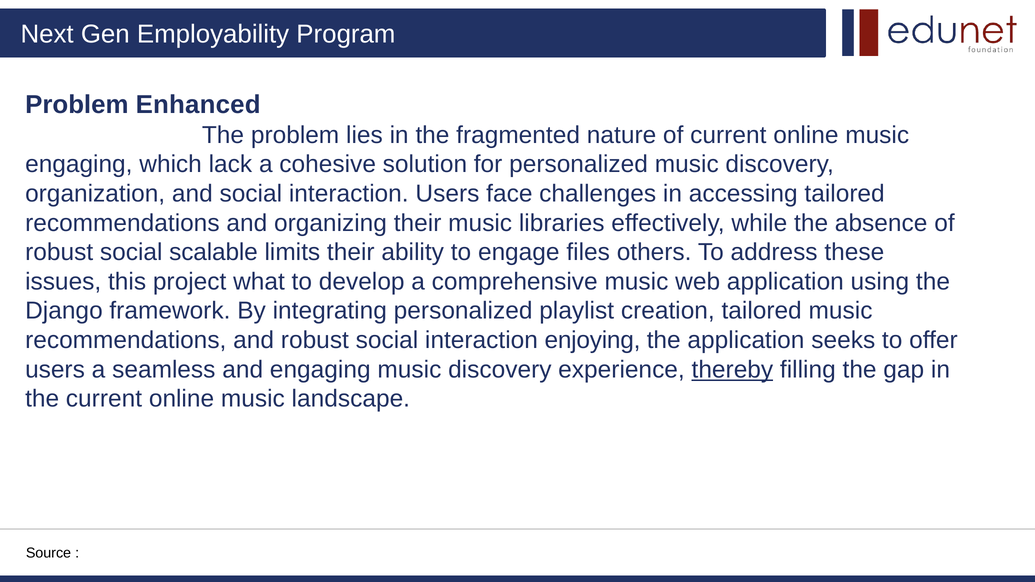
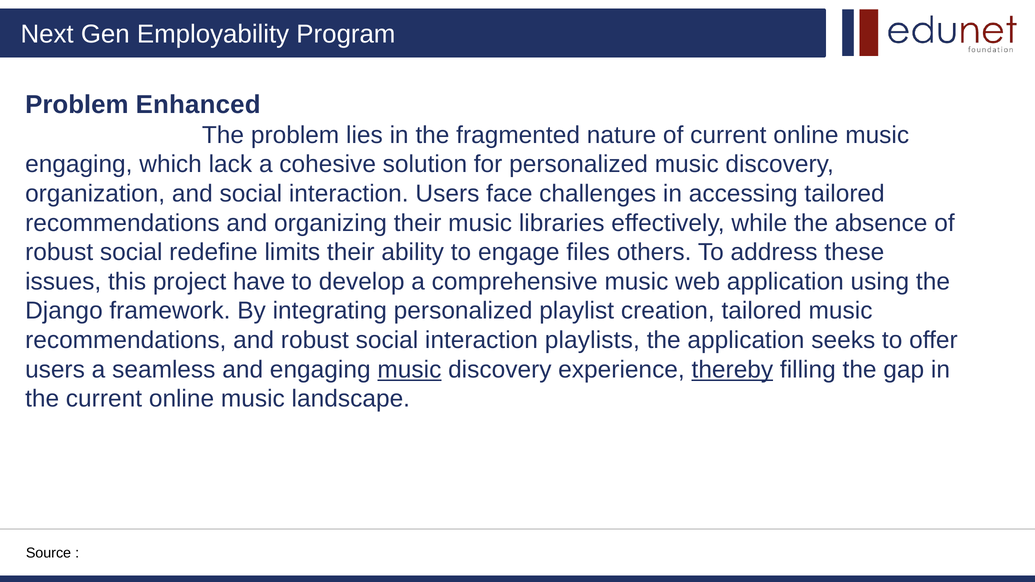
scalable: scalable -> redefine (213, 252)
what: what -> have (259, 282)
enjoying: enjoying -> playlists (592, 340)
music underline: none -> present (409, 370)
